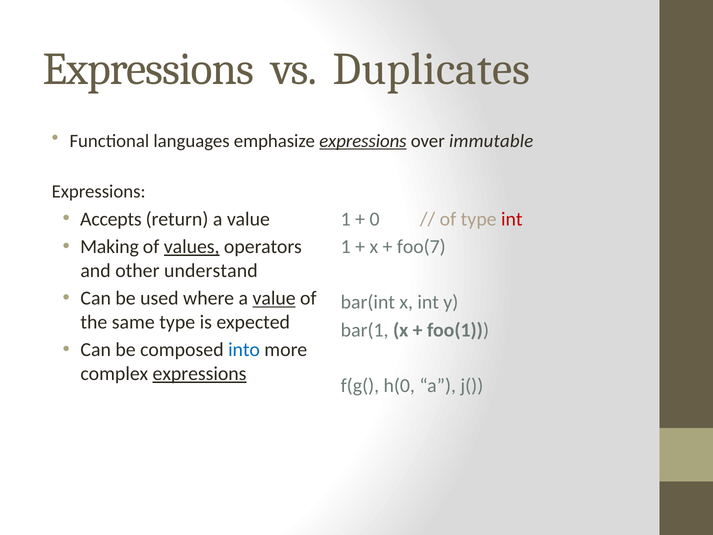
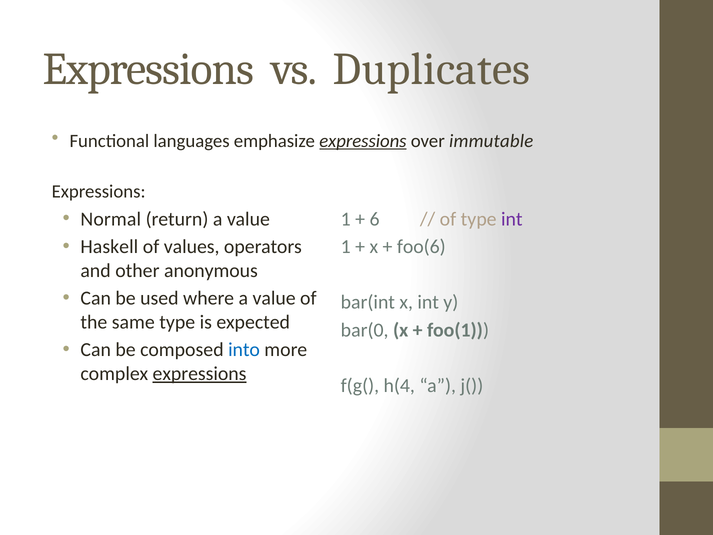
Accepts: Accepts -> Normal (111, 219)
0: 0 -> 6 (375, 219)
int colour: red -> purple (512, 219)
Making: Making -> Haskell (109, 247)
values underline: present -> none (192, 247)
foo(7: foo(7 -> foo(6 (421, 247)
understand: understand -> anonymous (211, 270)
value underline: present -> none (274, 298)
bar(1: bar(1 -> bar(0 (365, 330)
h(0: h(0 -> h(4 (399, 385)
